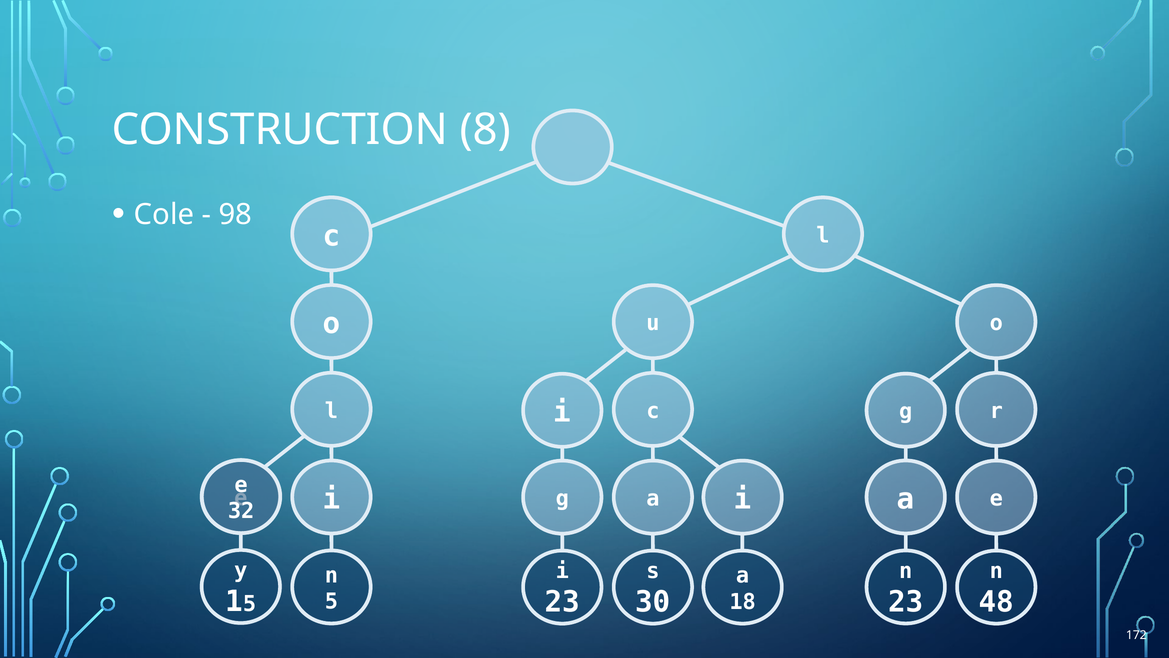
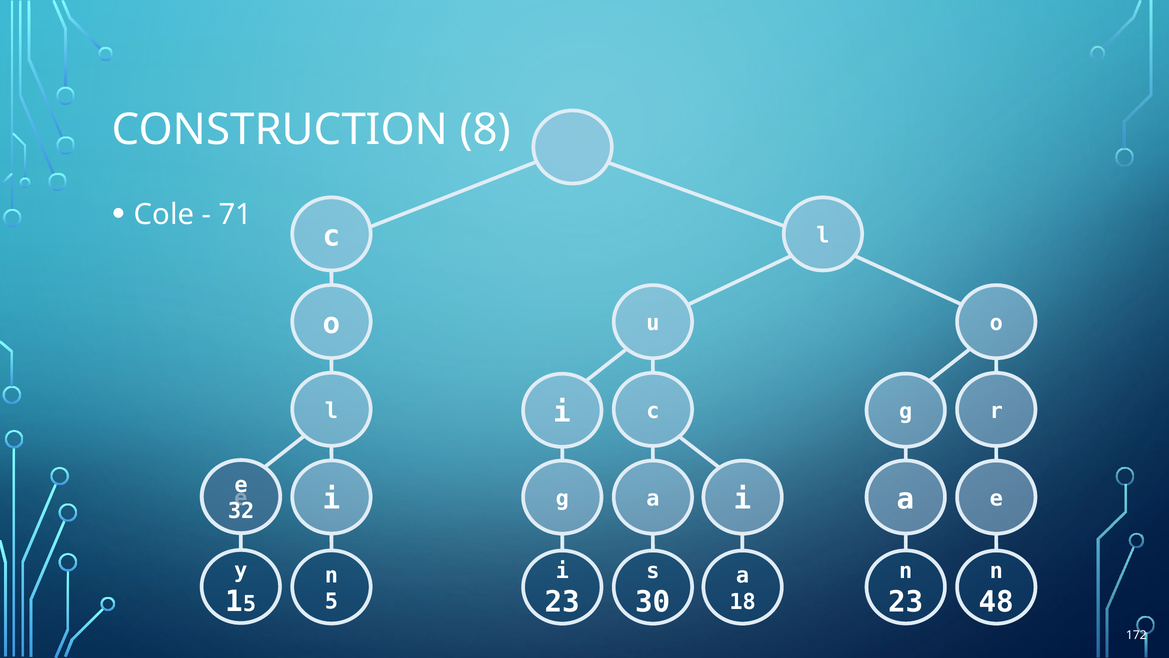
98: 98 -> 71 (235, 214)
